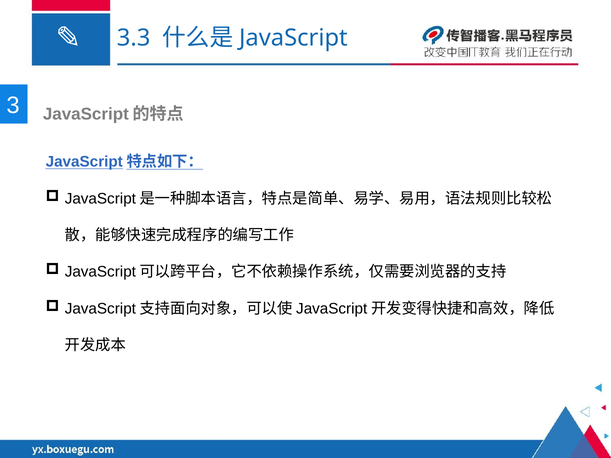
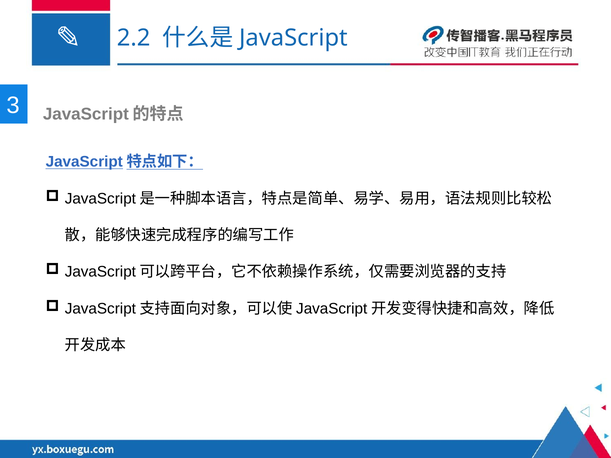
3.3: 3.3 -> 2.2 (134, 38)
